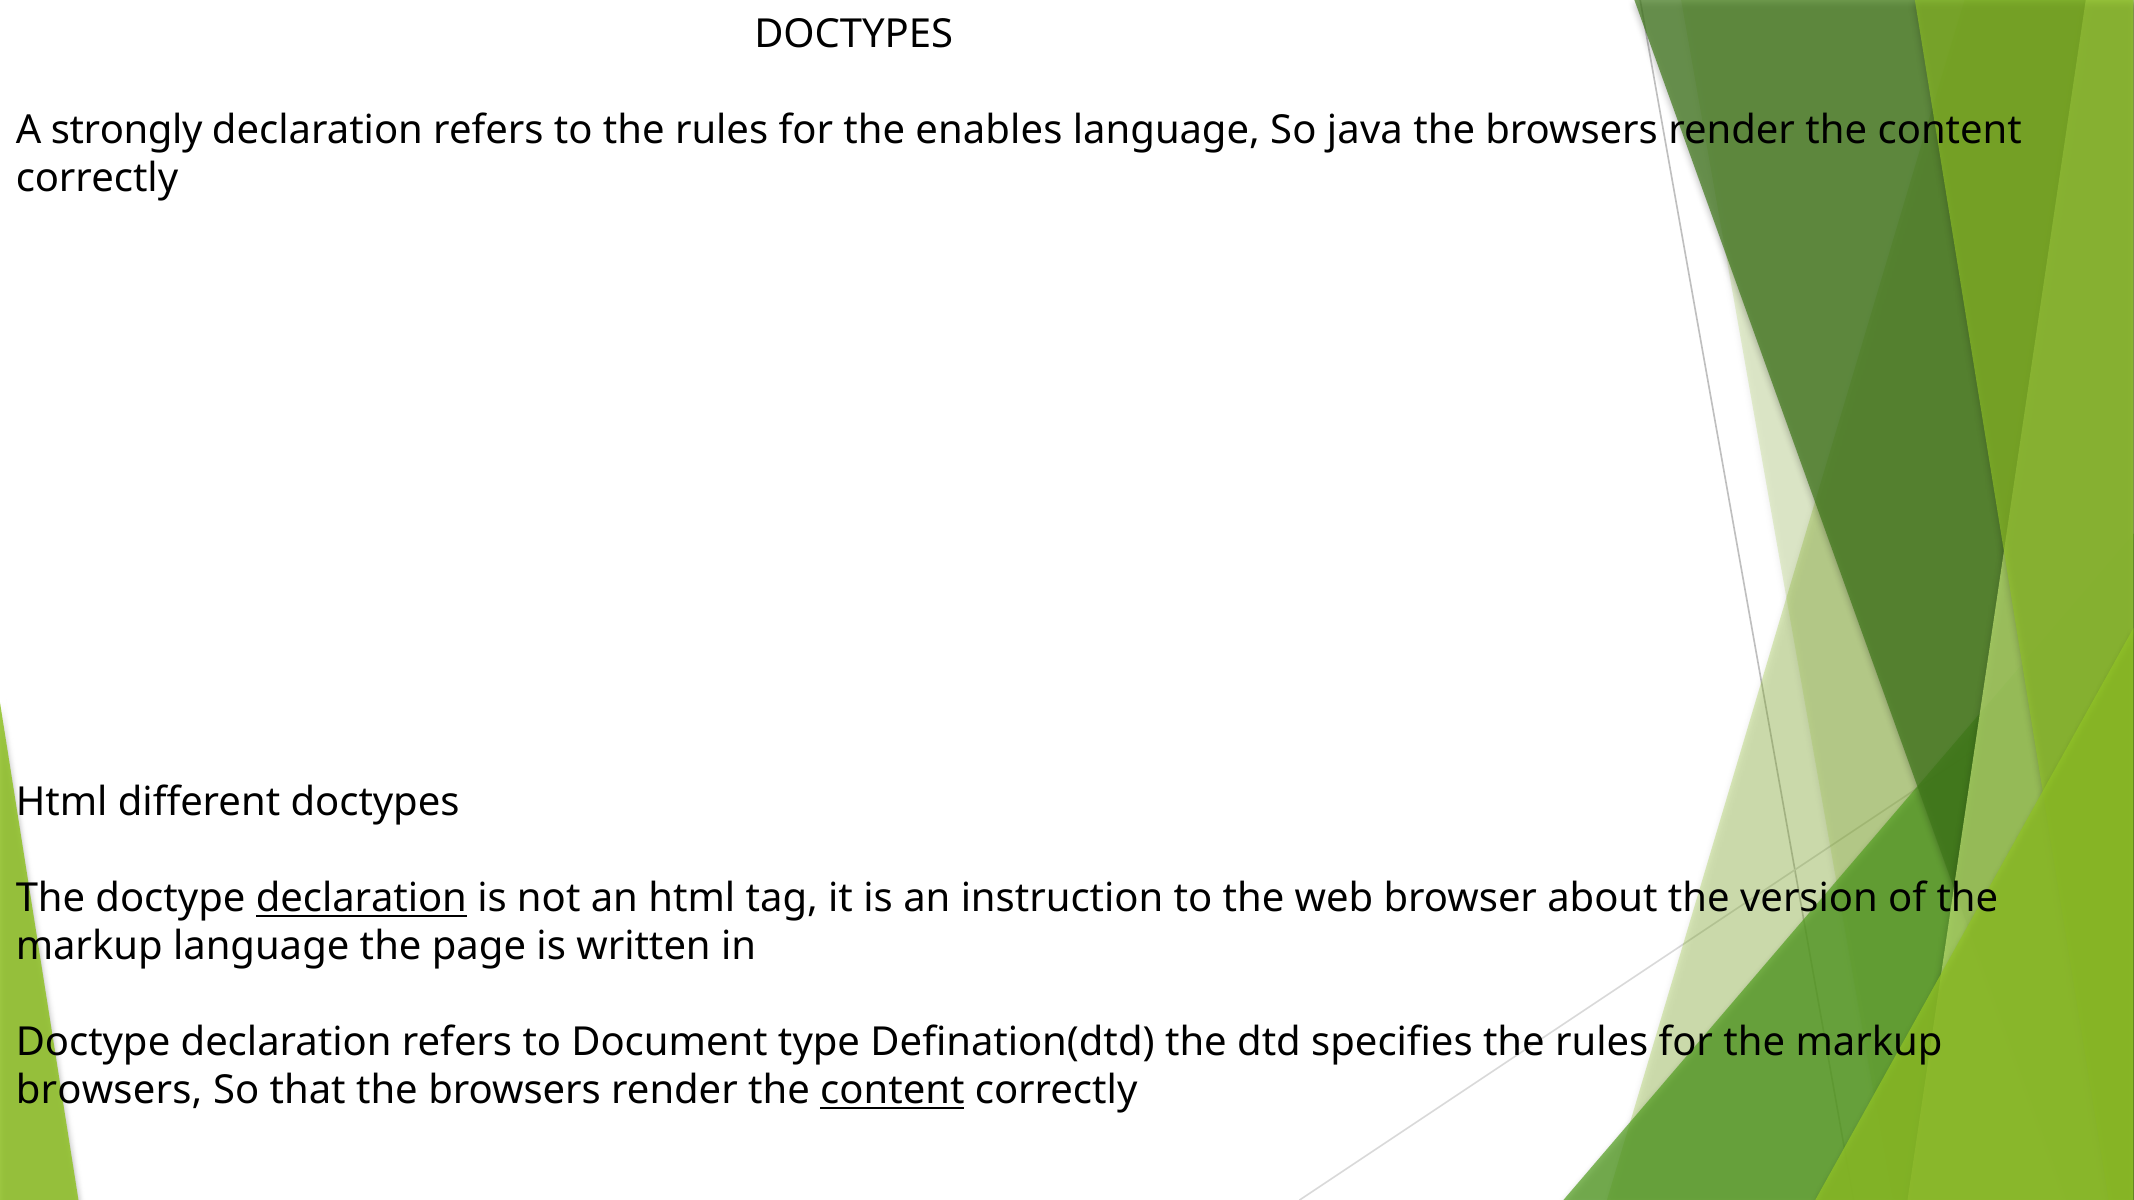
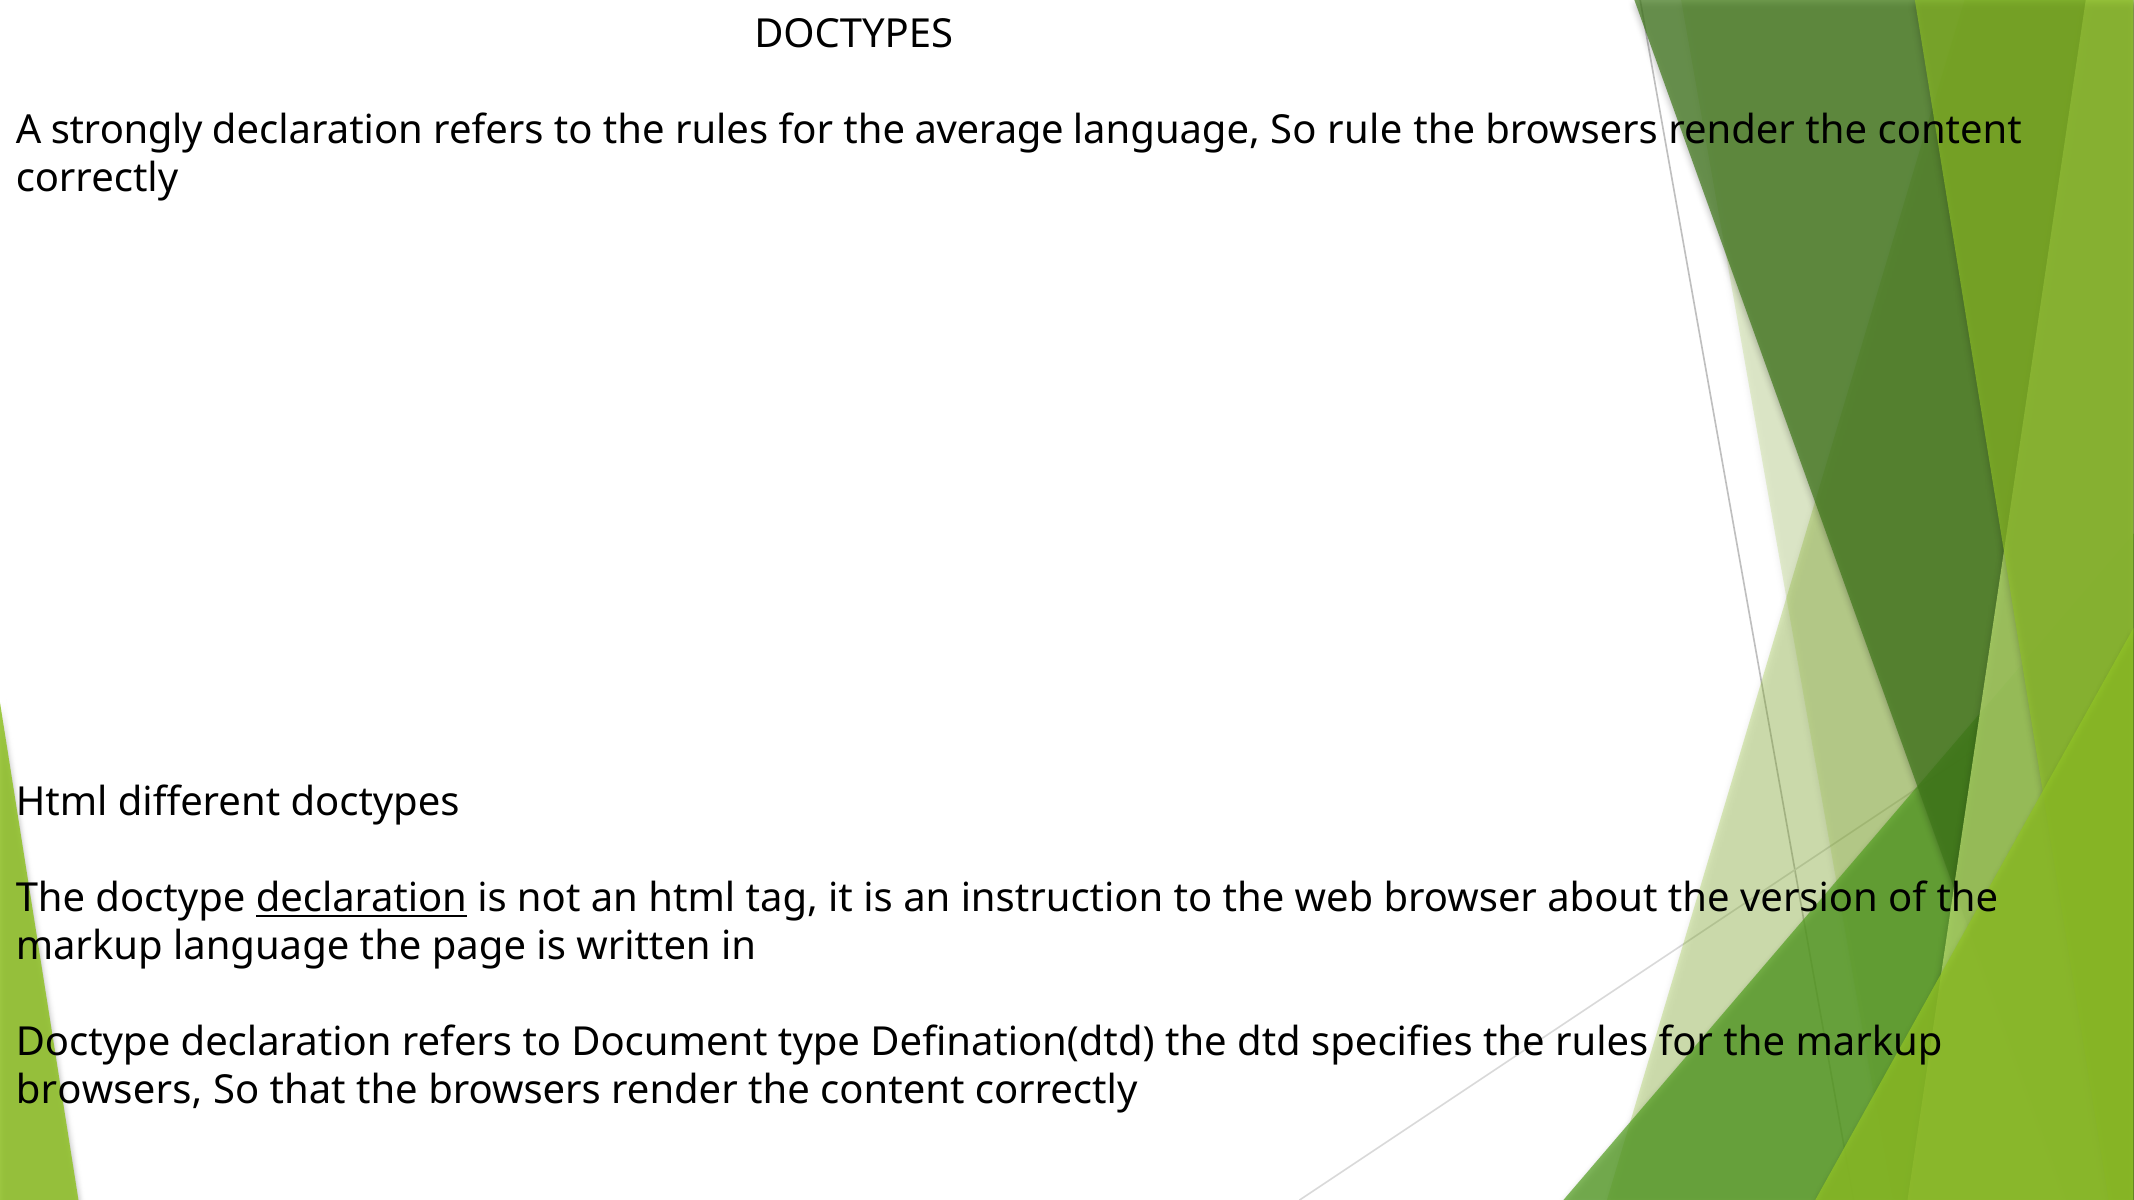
enables: enables -> average (989, 131)
java: java -> rule (1365, 131)
content underline: present -> none (892, 1091)
